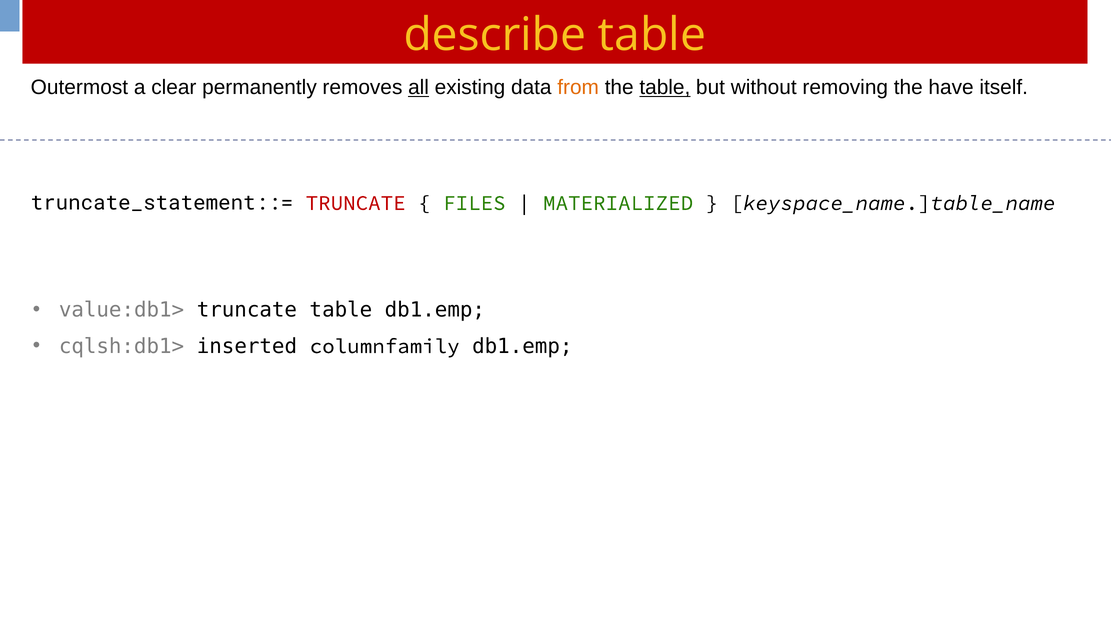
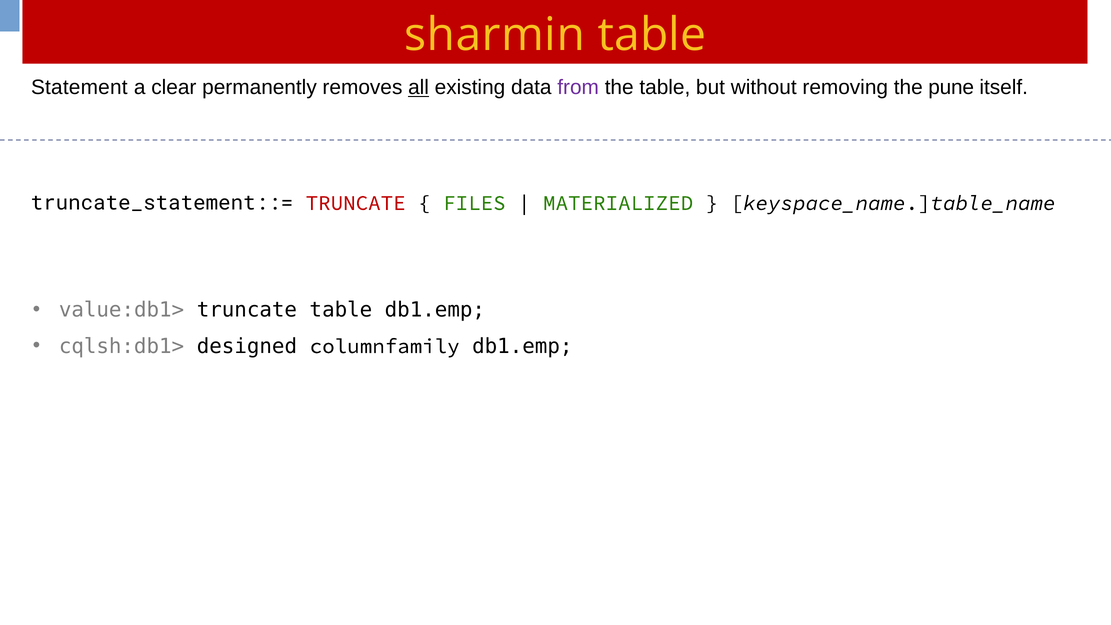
describe: describe -> sharmin (495, 35)
Outermost: Outermost -> Statement (79, 87)
from colour: orange -> purple (578, 87)
table underline: present -> none (665, 87)
have: have -> pune (951, 87)
inserted: inserted -> designed (247, 346)
